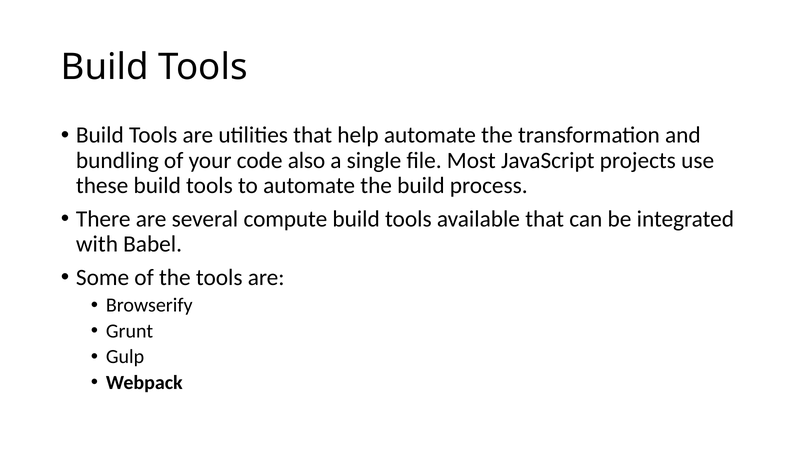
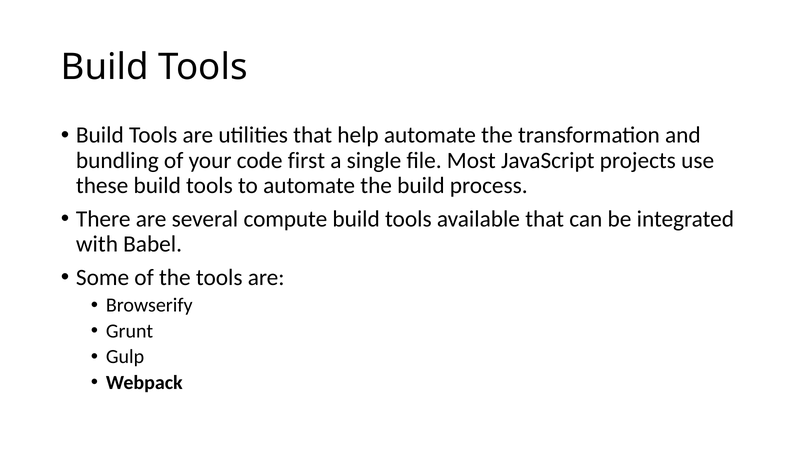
also: also -> first (306, 160)
